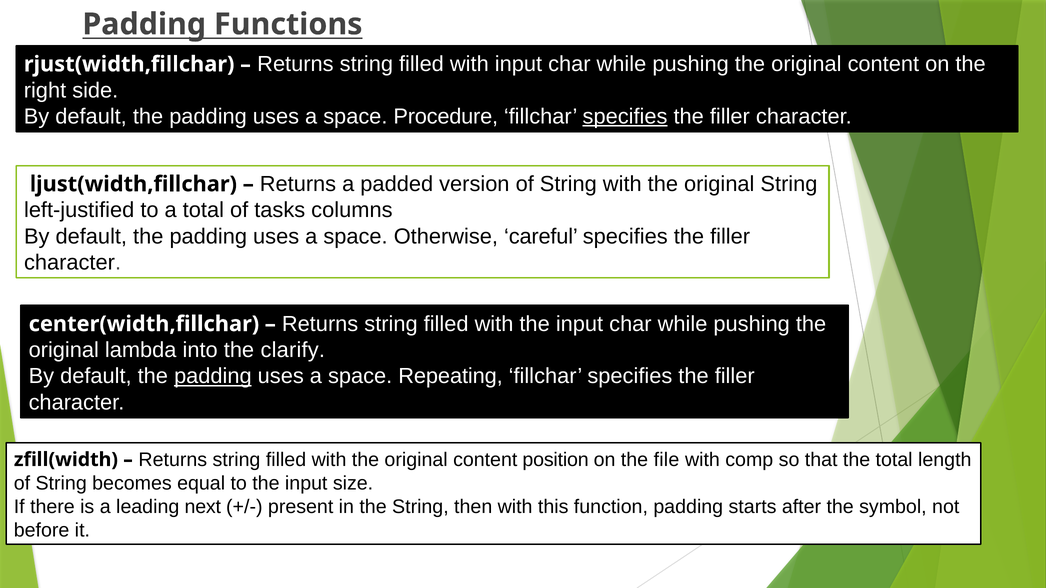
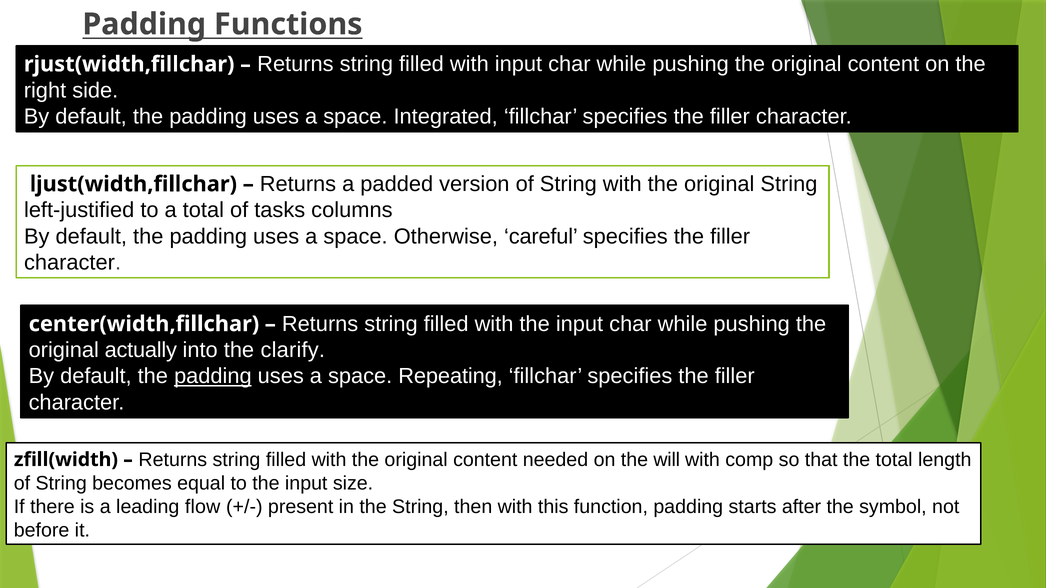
Procedure: Procedure -> Integrated (446, 117)
specifies underline: present -> none (625, 117)
lambda: lambda -> actually (141, 350)
position: position -> needed (555, 460)
file: file -> will (667, 460)
next: next -> flow (203, 507)
